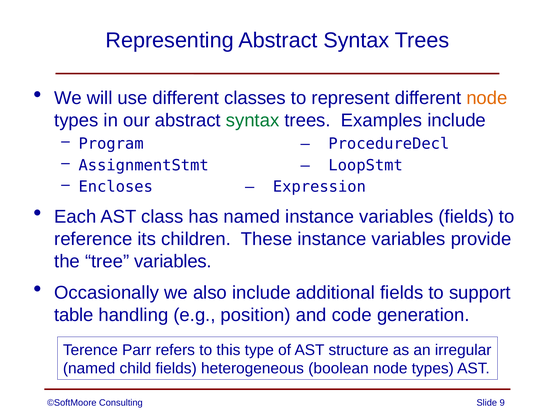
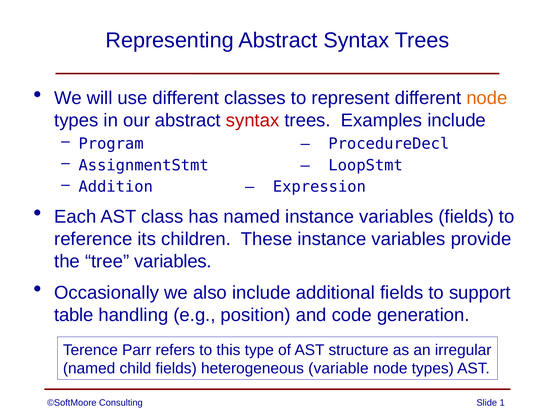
syntax colour: green -> red (253, 120)
Encloses: Encloses -> Addition (116, 187)
boolean: boolean -> variable (338, 368)
9: 9 -> 1 (502, 402)
